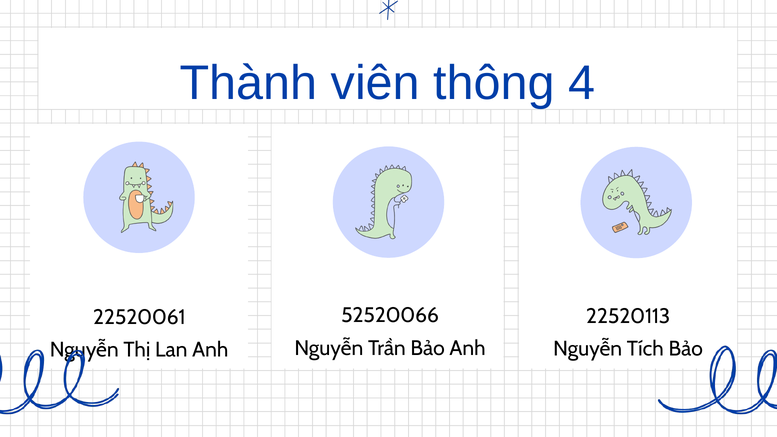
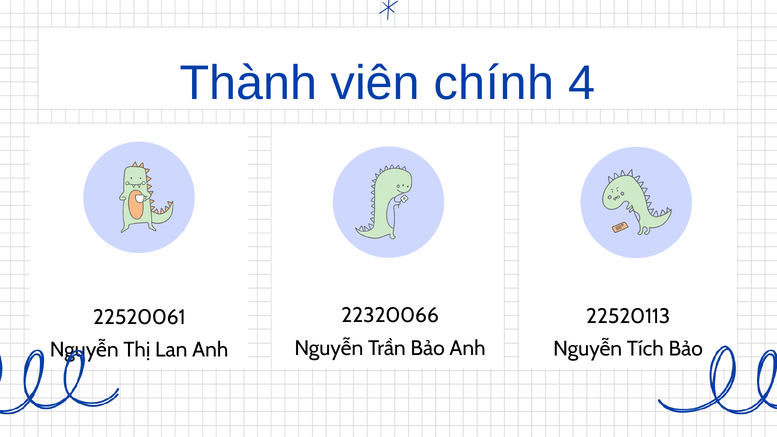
thông: thông -> chính (494, 83)
52520066: 52520066 -> 22320066 (390, 315)
